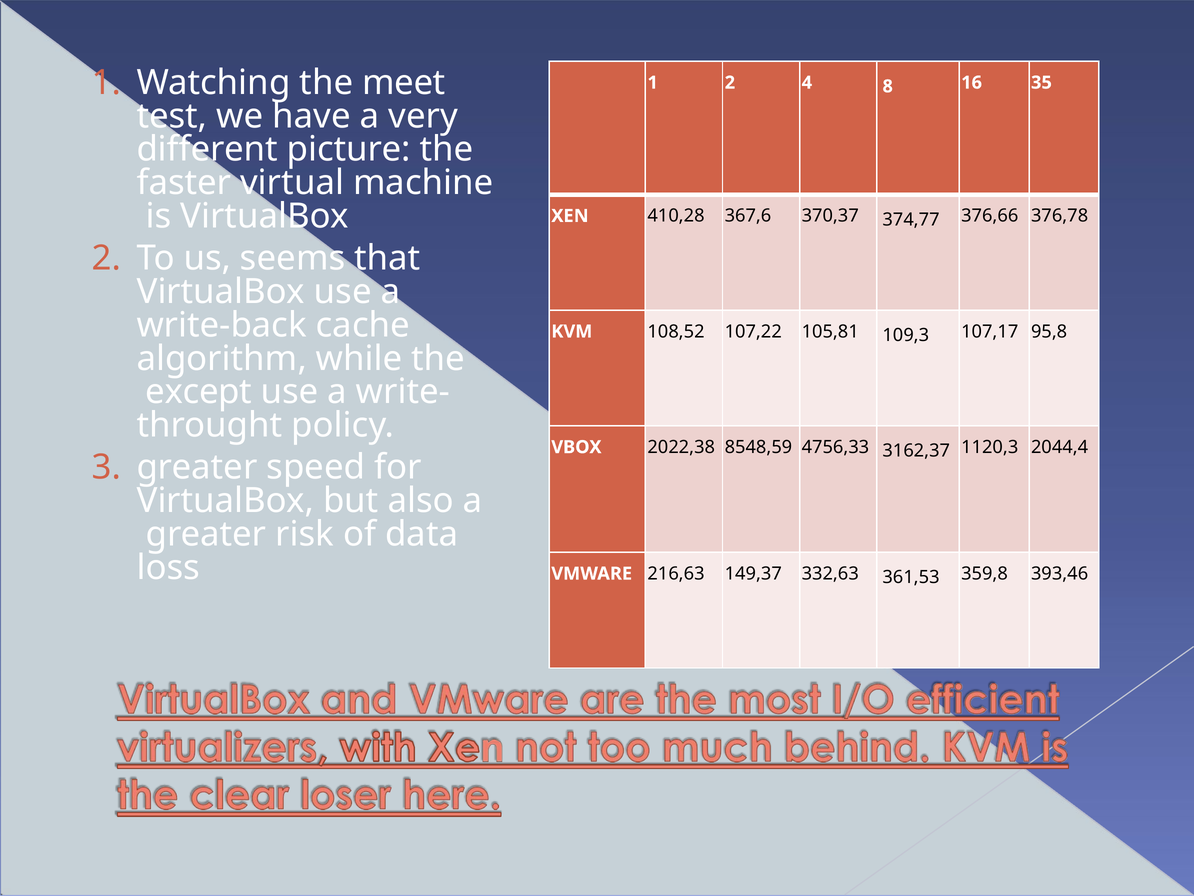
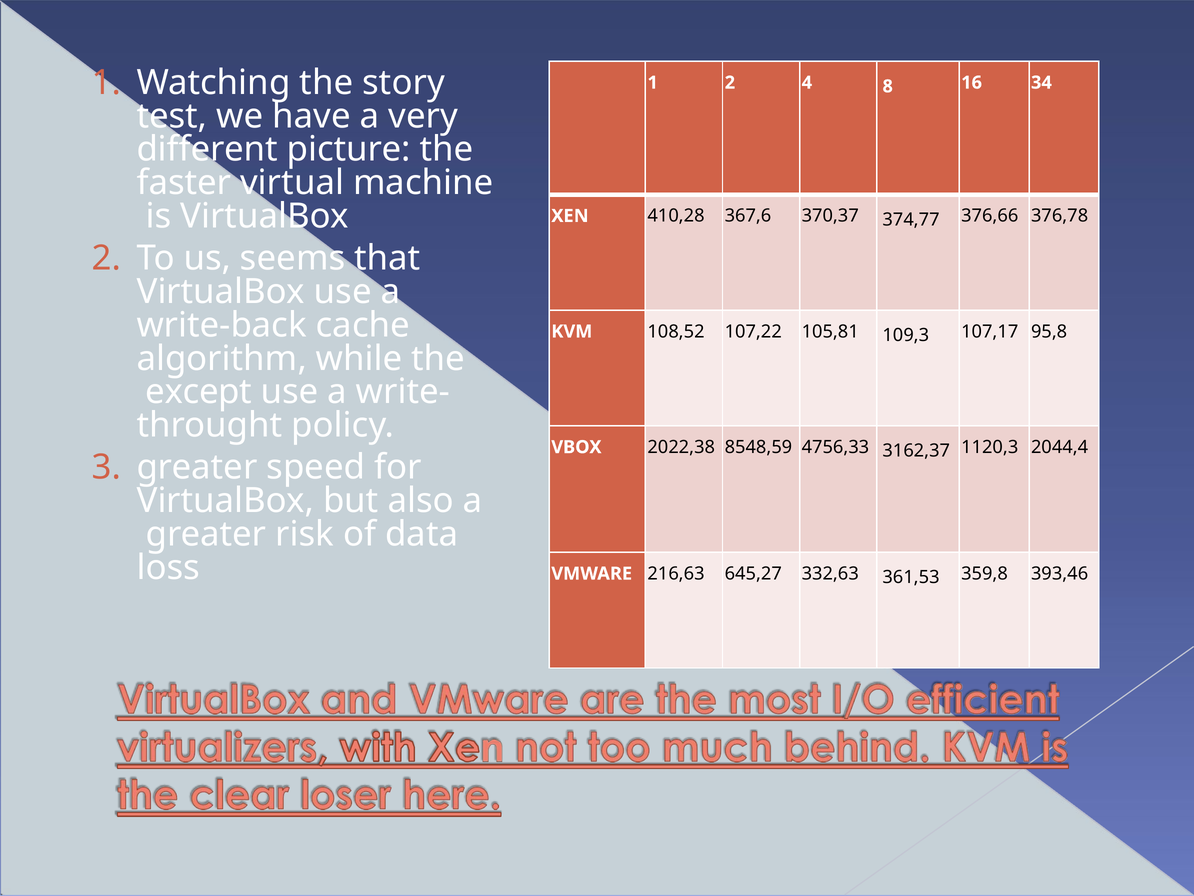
meet: meet -> story (404, 83)
35: 35 -> 34 (1041, 83)
149,37: 149,37 -> 645,27 (753, 573)
